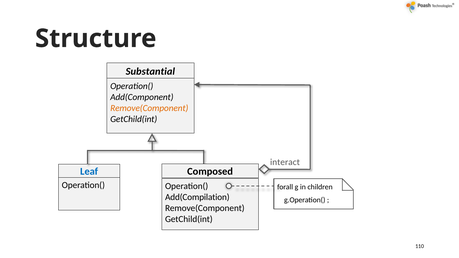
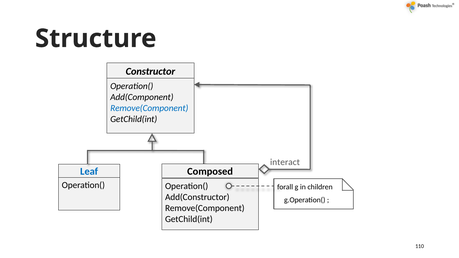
Substantial: Substantial -> Constructor (150, 72)
Remove(Component colour: orange -> blue (149, 108)
Add(Compilation: Add(Compilation -> Add(Constructor (197, 197)
